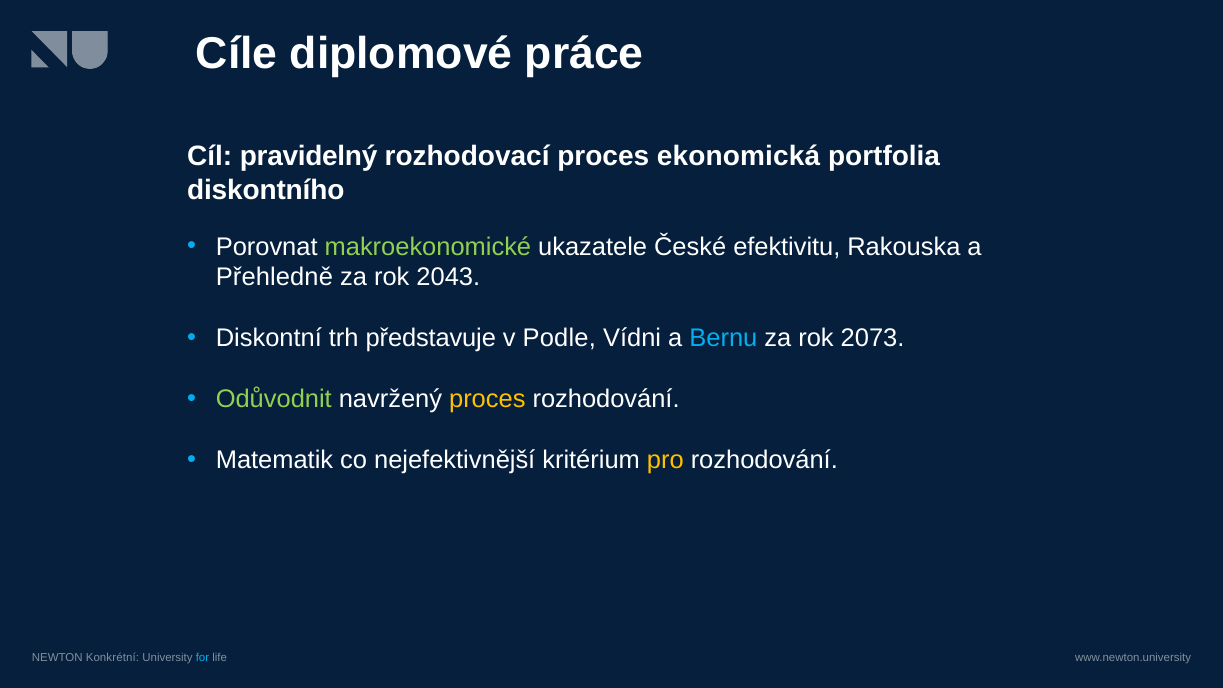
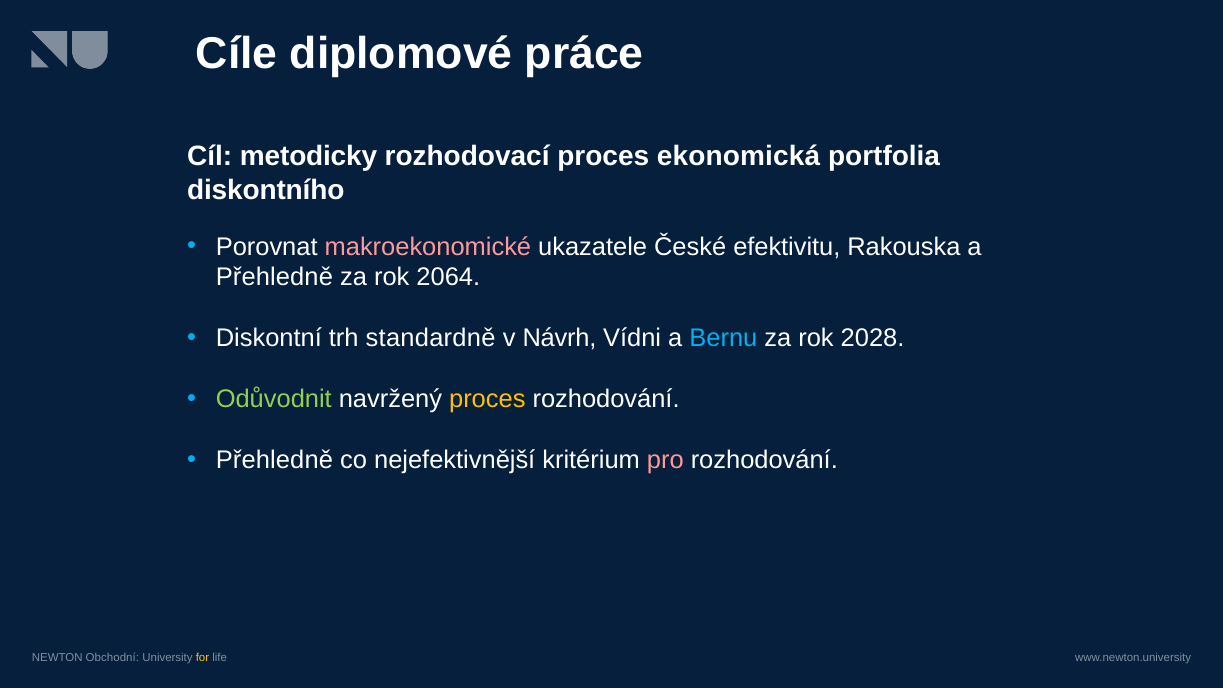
pravidelný: pravidelný -> metodicky (309, 157)
makroekonomické colour: light green -> pink (428, 247)
2043: 2043 -> 2064 (448, 277)
představuje: představuje -> standardně (431, 338)
Podle: Podle -> Návrh (559, 338)
2073: 2073 -> 2028 (873, 338)
Matematik: Matematik -> Přehledně (274, 461)
pro colour: yellow -> pink (665, 461)
Konkrétní: Konkrétní -> Obchodní (112, 658)
for colour: light blue -> yellow (202, 658)
